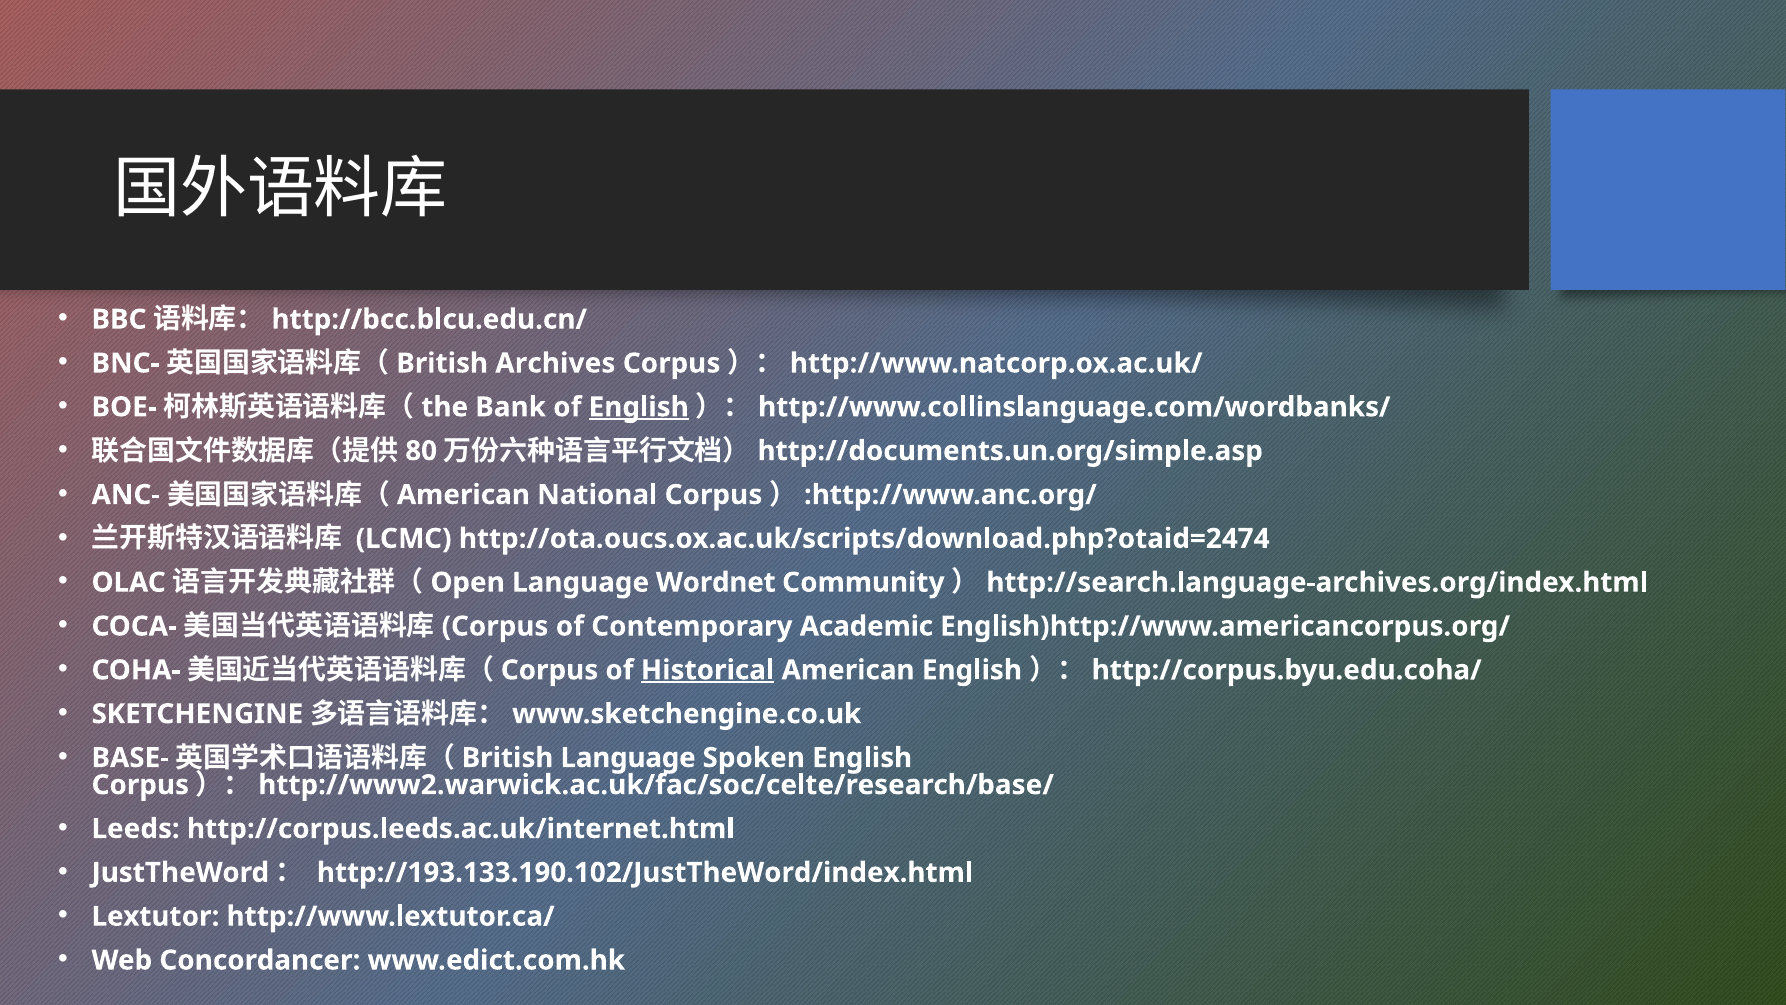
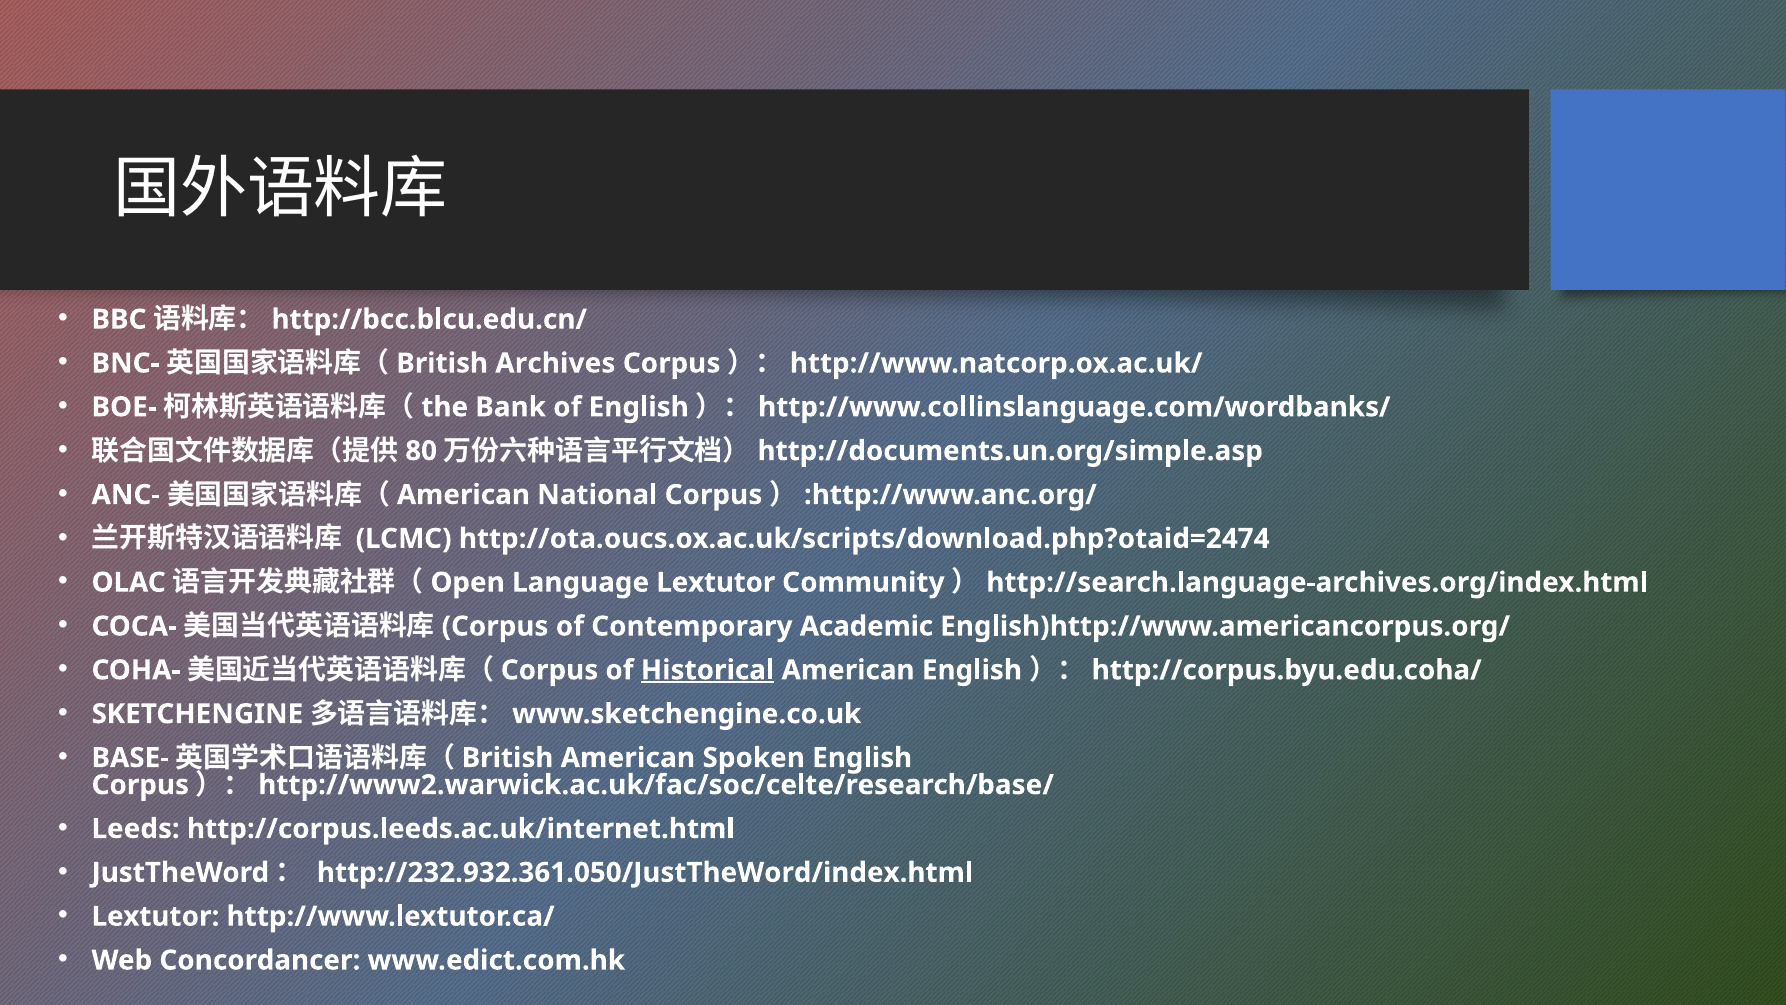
English underline: present -> none (639, 407)
Language Wordnet: Wordnet -> Lextutor (716, 582)
Language: Language -> American (628, 758)
http://193.133.190.102/JustTheWord/index.html: http://193.133.190.102/JustTheWord/index.html -> http://232.932.361.050/JustTheWord/index.html (645, 872)
